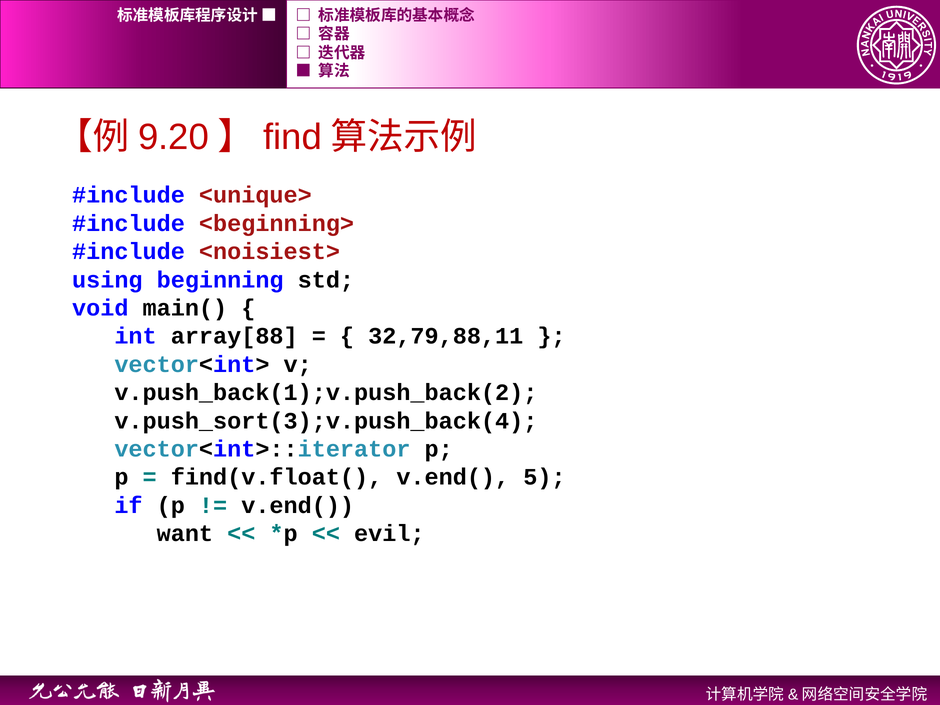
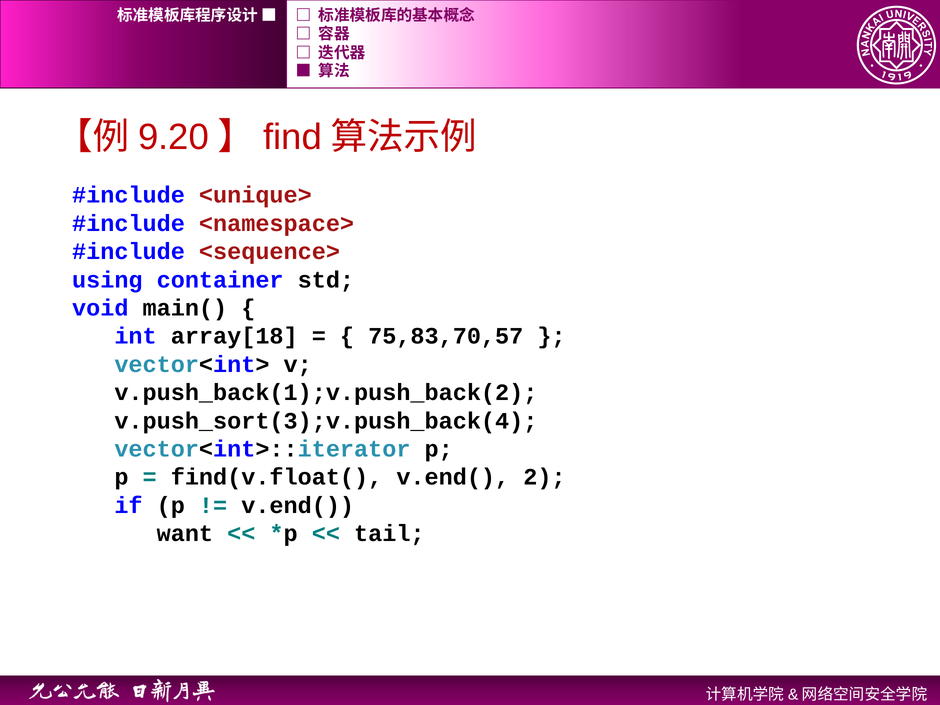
<beginning>: <beginning> -> <namespace> (277, 223)
<noisiest>: <noisiest> -> <sequence> (269, 252)
beginning: beginning -> container (220, 280)
array[88: array[88 -> array[18 (234, 336)
32,79,88,11: 32,79,88,11 -> 75,83,70,57 (446, 336)
5: 5 -> 2 (544, 477)
evil: evil -> tail (389, 534)
